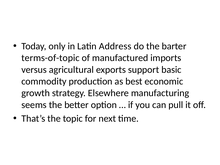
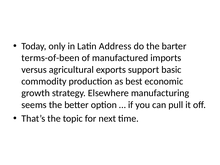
terms-of-topic: terms-of-topic -> terms-of-been (50, 58)
